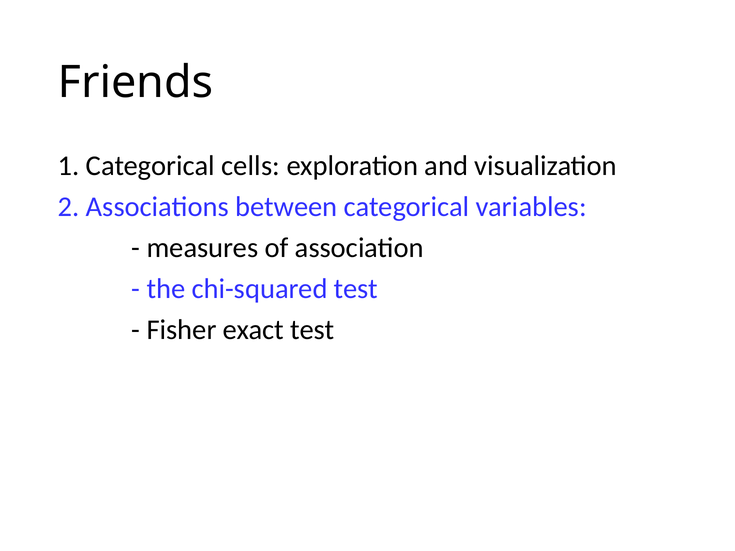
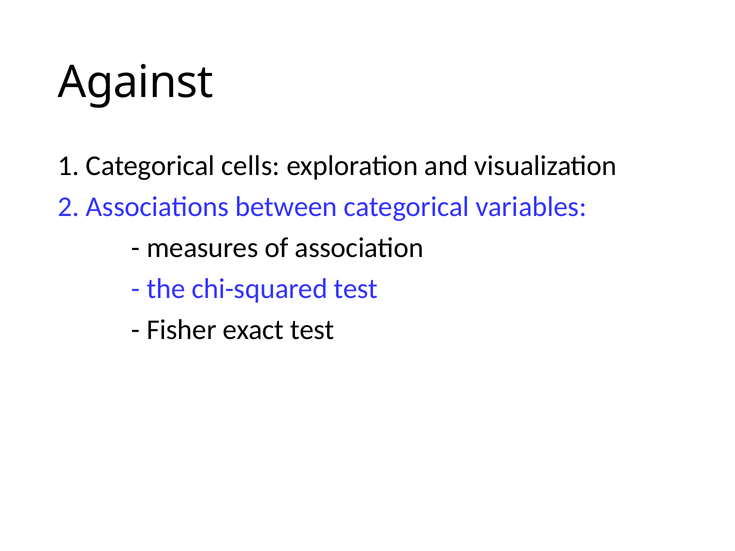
Friends: Friends -> Against (136, 82)
